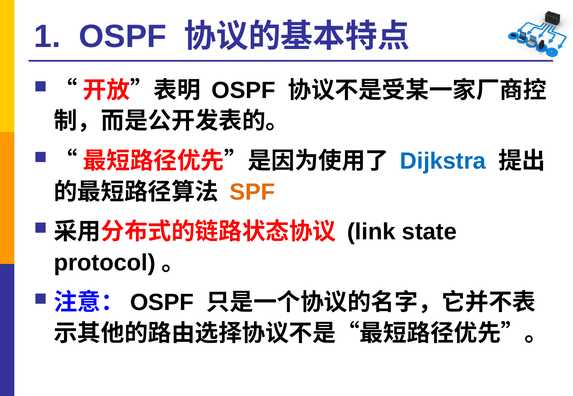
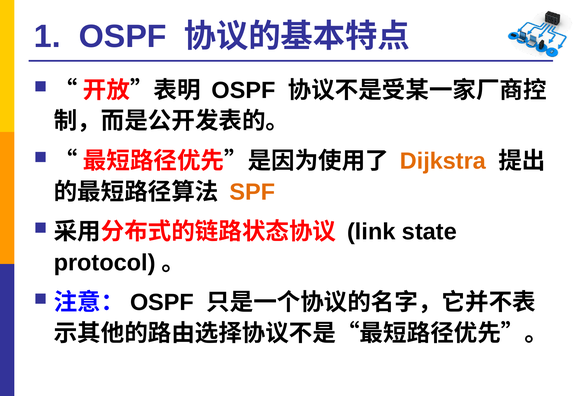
Dijkstra colour: blue -> orange (443, 161)
